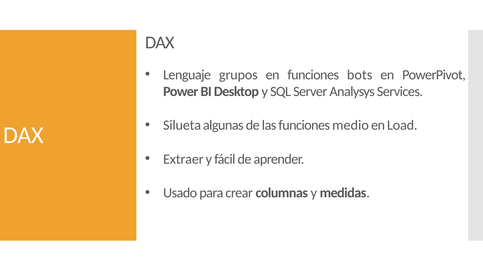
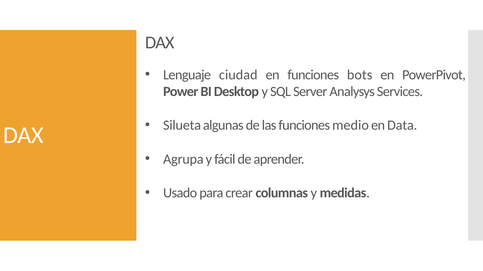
grupos: grupos -> ciudad (238, 75)
Load: Load -> Data (402, 126)
Extraer: Extraer -> Agrupa (183, 160)
